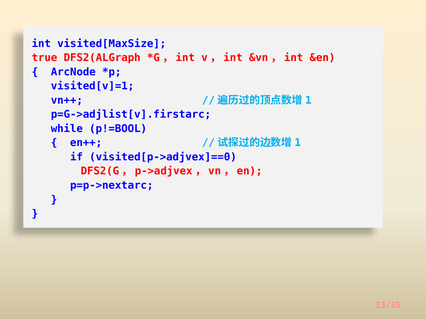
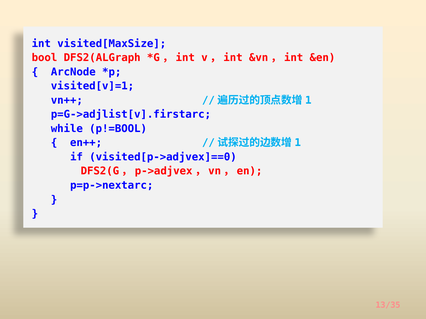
true: true -> bool (44, 58)
